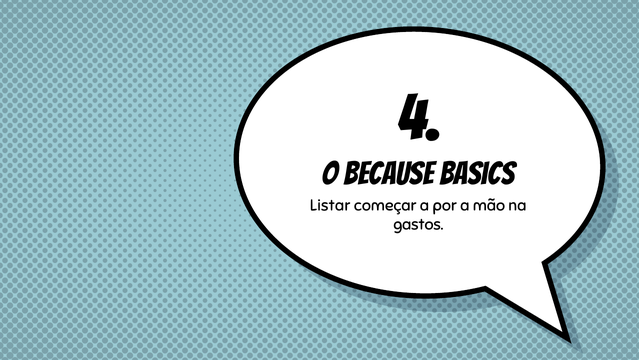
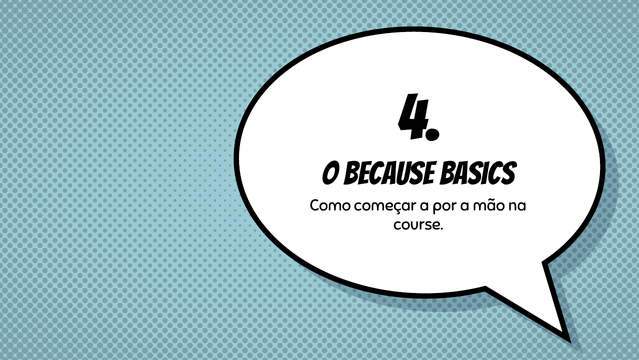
Listar: Listar -> Como (330, 205)
gastos: gastos -> course (418, 224)
